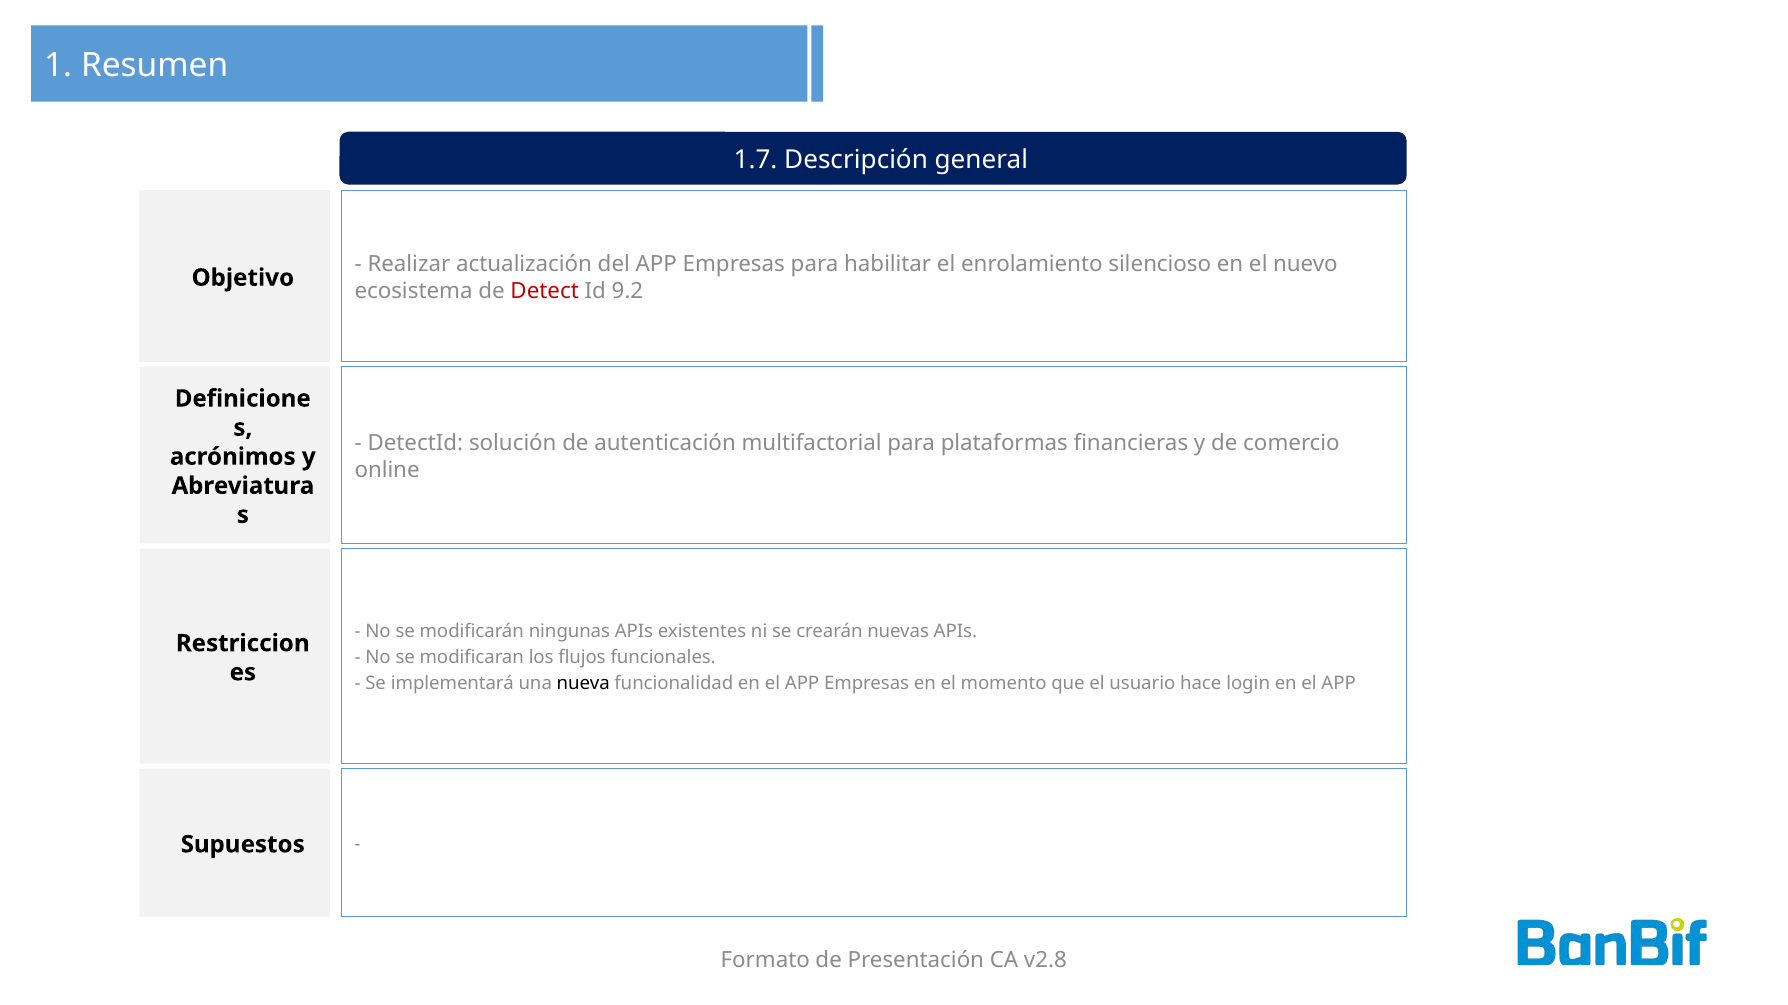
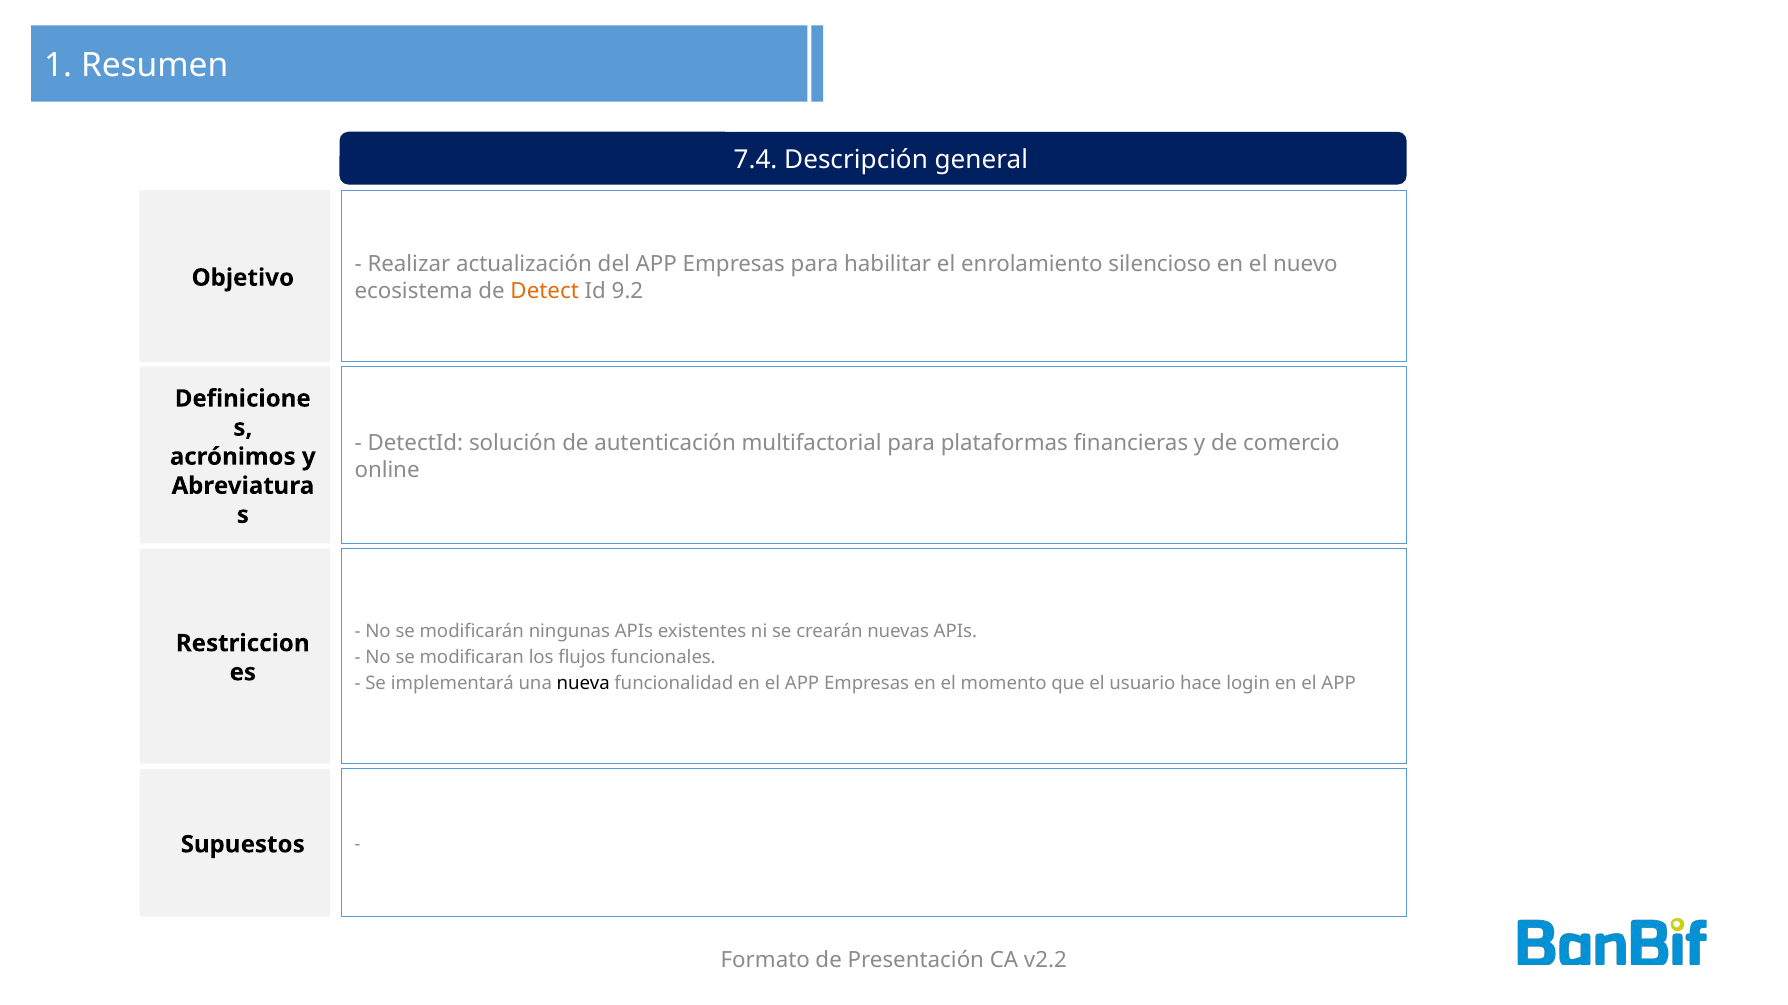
1.7: 1.7 -> 7.4 (756, 160)
Detect colour: red -> orange (545, 291)
v2.8: v2.8 -> v2.2 (1045, 960)
